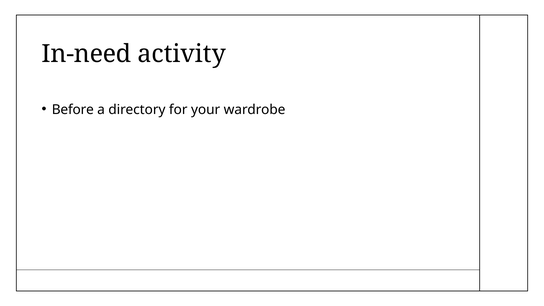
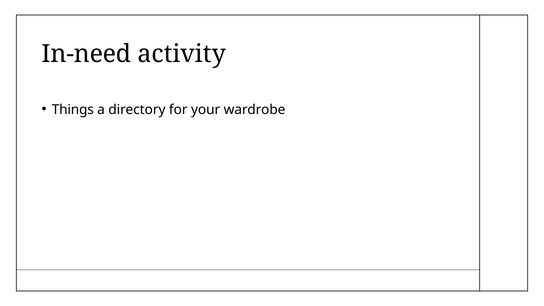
Before: Before -> Things (73, 110)
